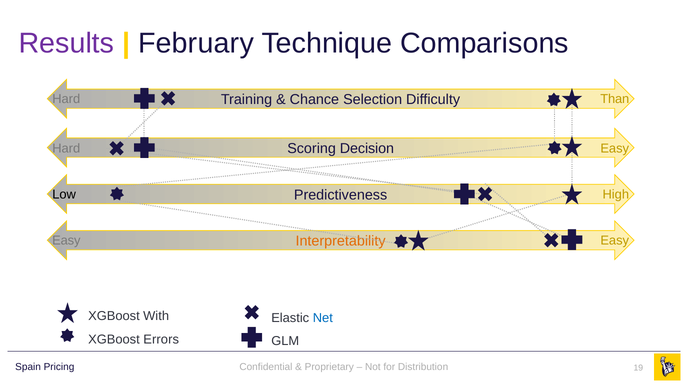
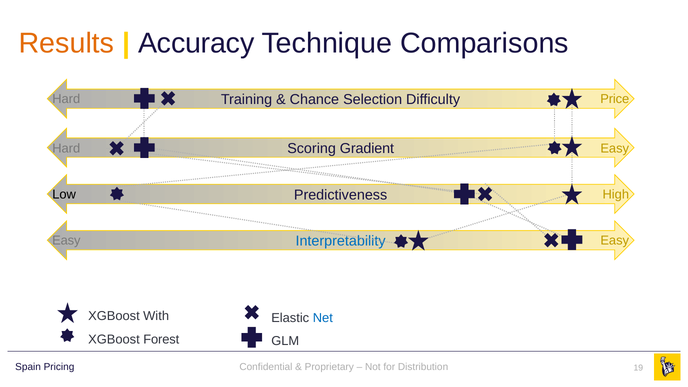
Results colour: purple -> orange (66, 43)
February: February -> Accuracy (196, 43)
Than: Than -> Price (615, 99)
Decision: Decision -> Gradient (367, 149)
Interpretability colour: orange -> blue (341, 241)
Errors: Errors -> Forest (161, 339)
